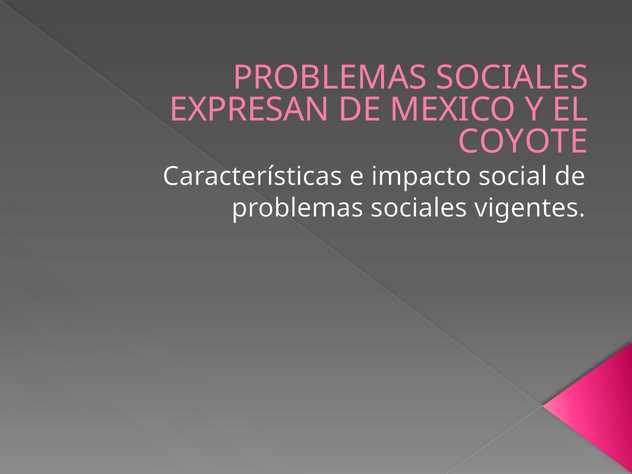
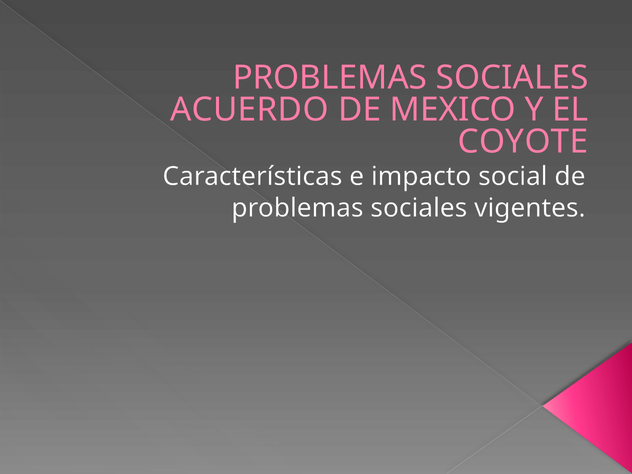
EXPRESAN: EXPRESAN -> ACUERDO (249, 110)
